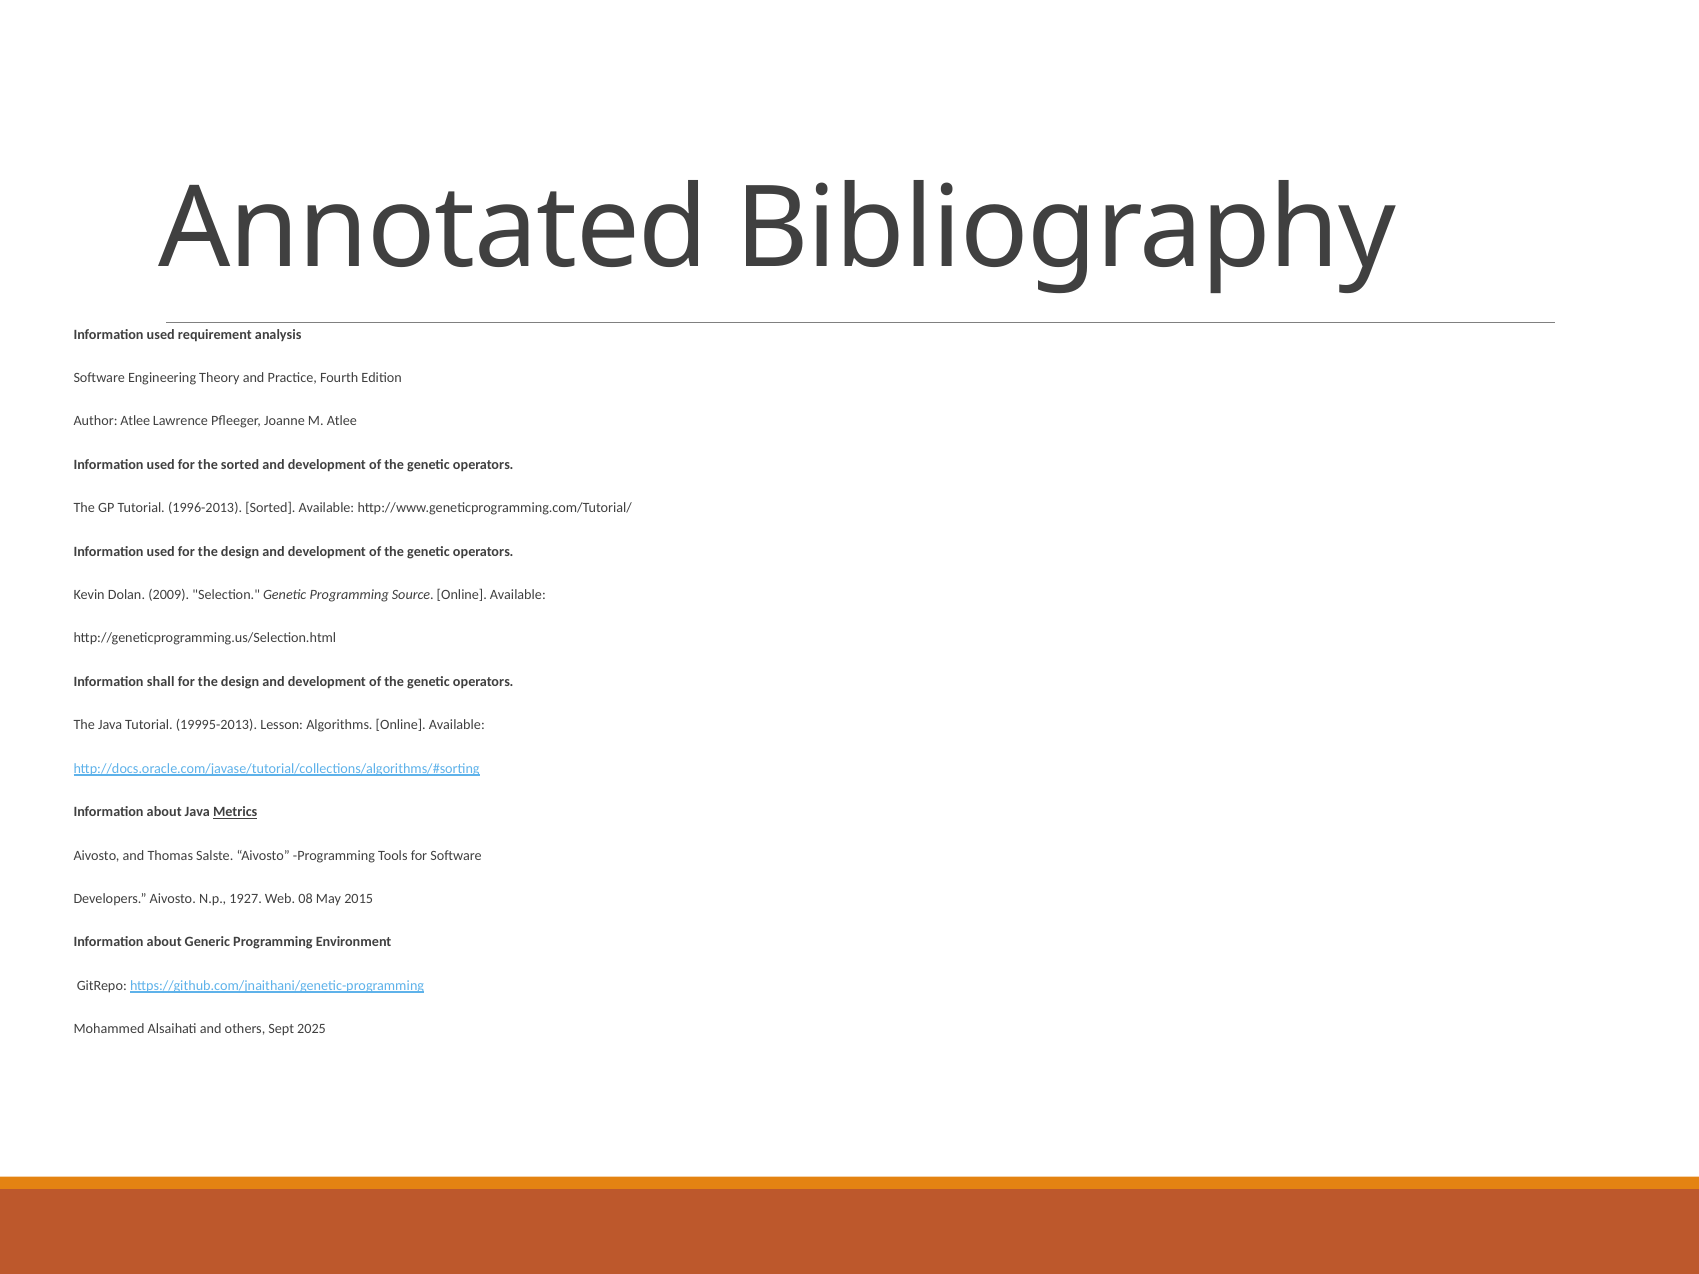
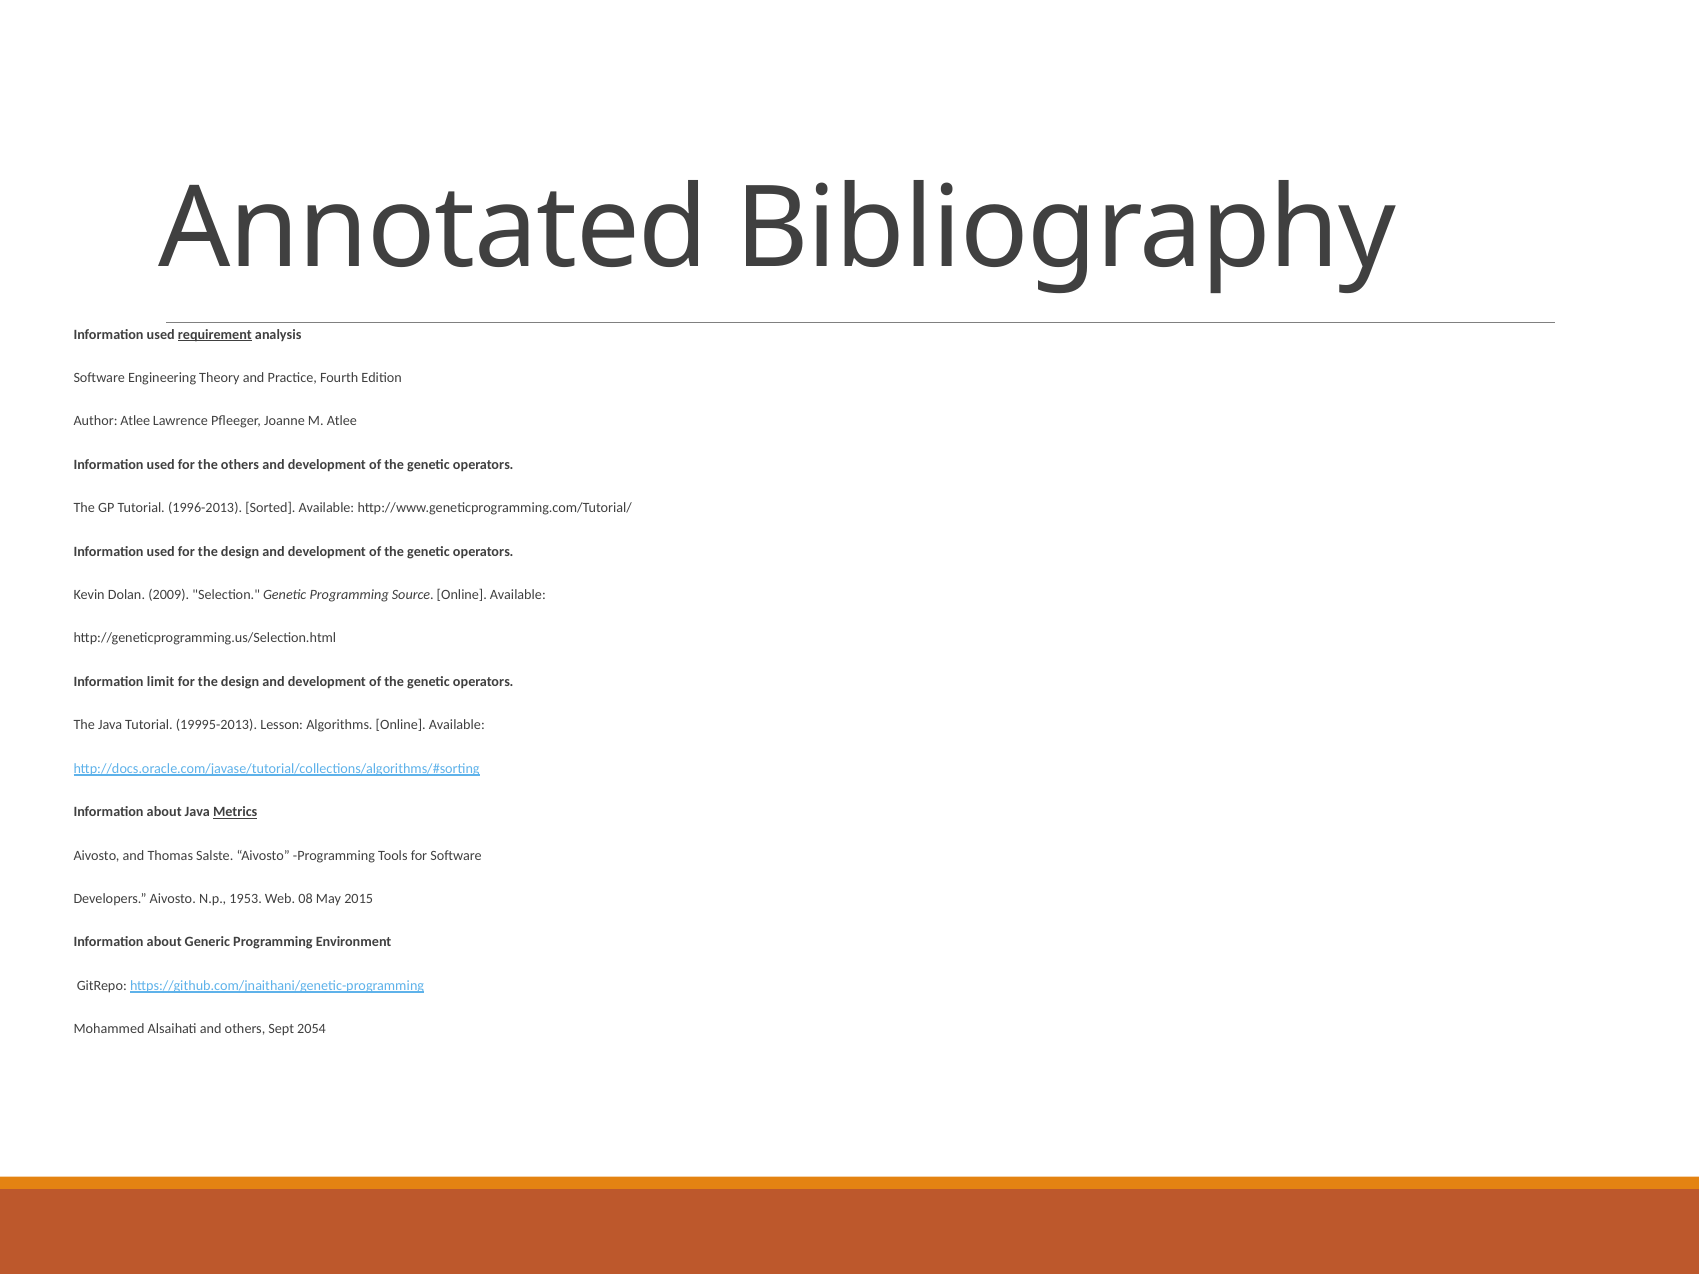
requirement underline: none -> present (215, 335)
the sorted: sorted -> others (240, 465)
shall: shall -> limit (161, 682)
1927: 1927 -> 1953 (246, 899)
2025: 2025 -> 2054 (312, 1030)
